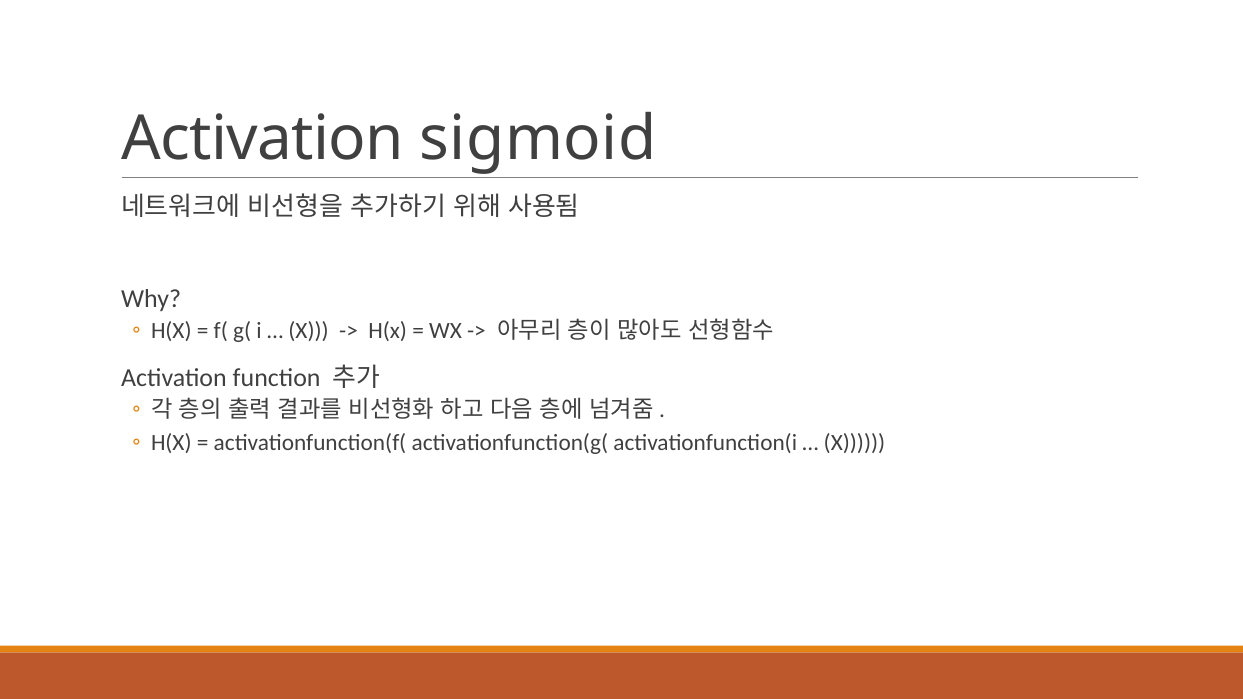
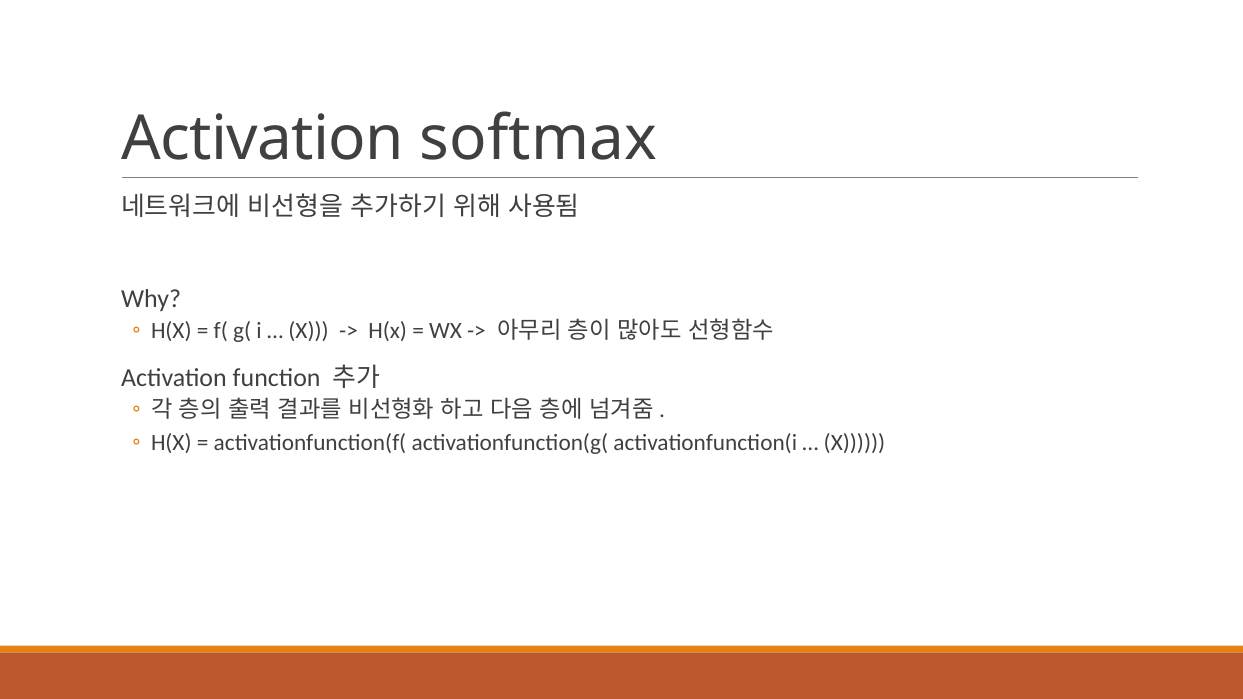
sigmoid: sigmoid -> softmax (538, 139)
